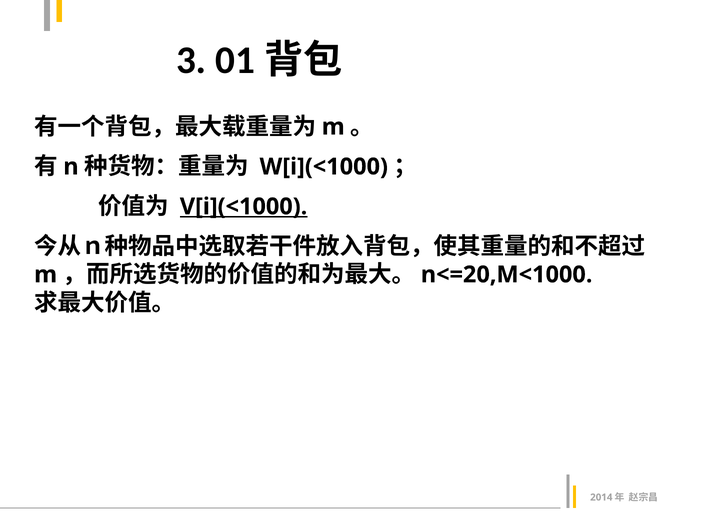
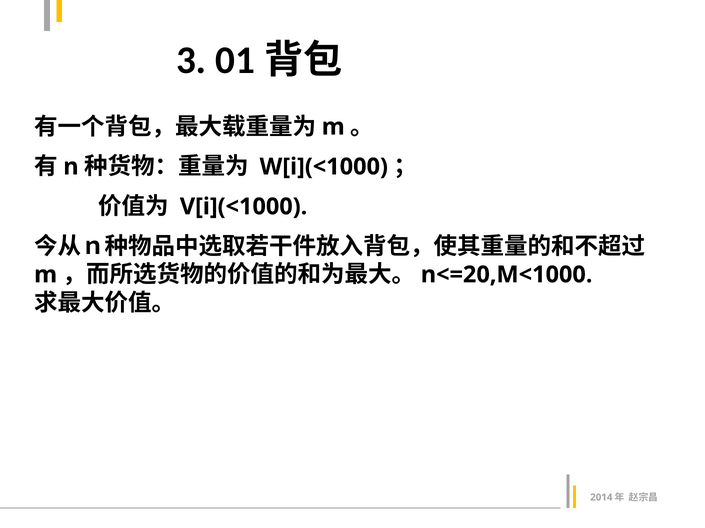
V[i](<1000 underline: present -> none (244, 207)
